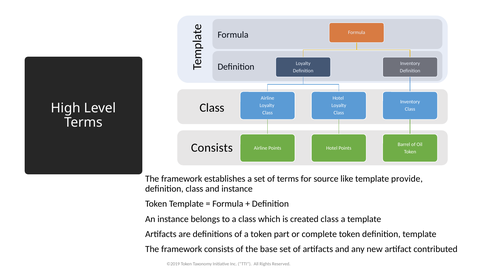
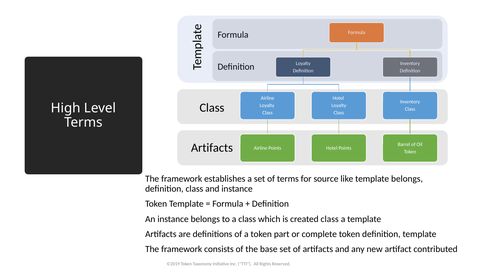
Consists: Consists -> Artifacts (212, 147)
template provide: provide -> belongs (407, 179)
